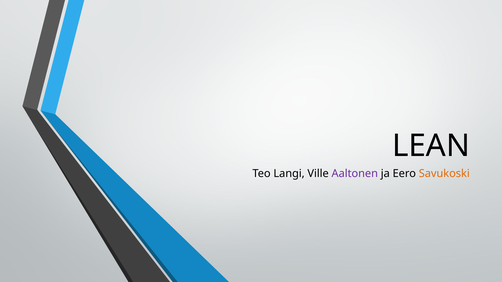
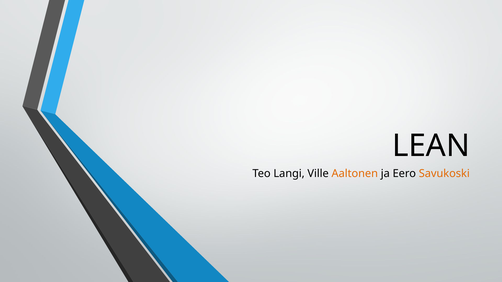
Aaltonen colour: purple -> orange (355, 174)
